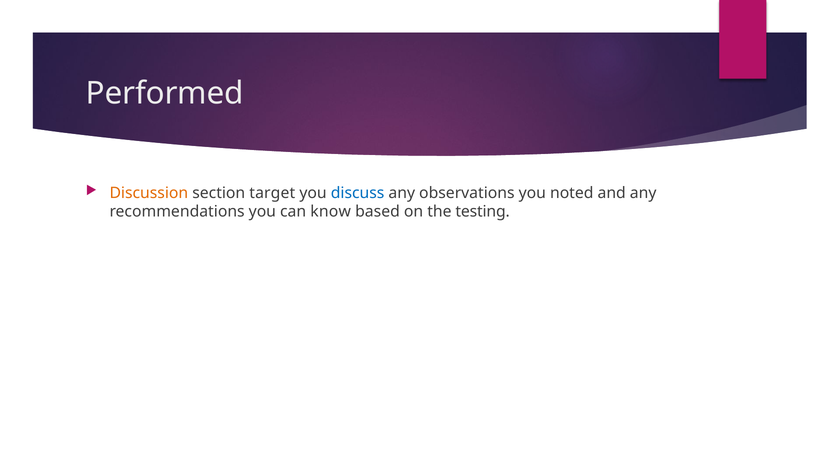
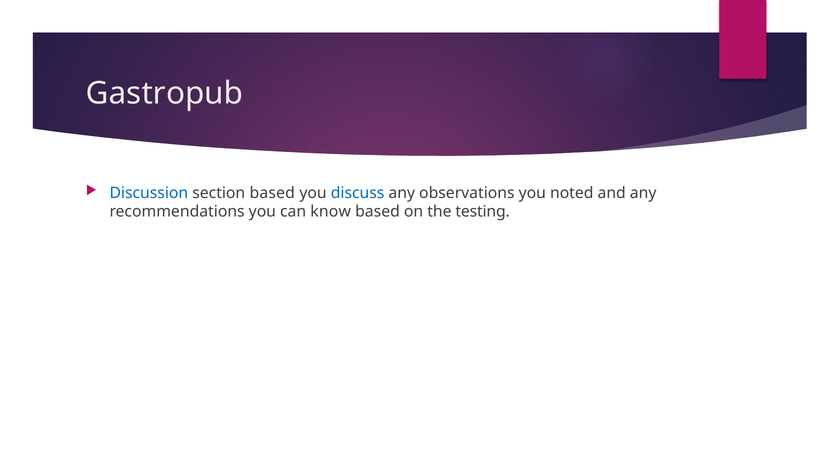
Performed: Performed -> Gastropub (165, 94)
Discussion colour: orange -> blue (149, 193)
section target: target -> based (272, 193)
